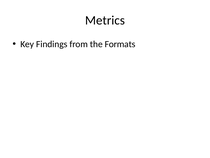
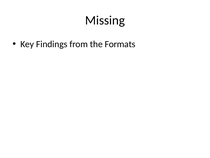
Metrics: Metrics -> Missing (105, 20)
